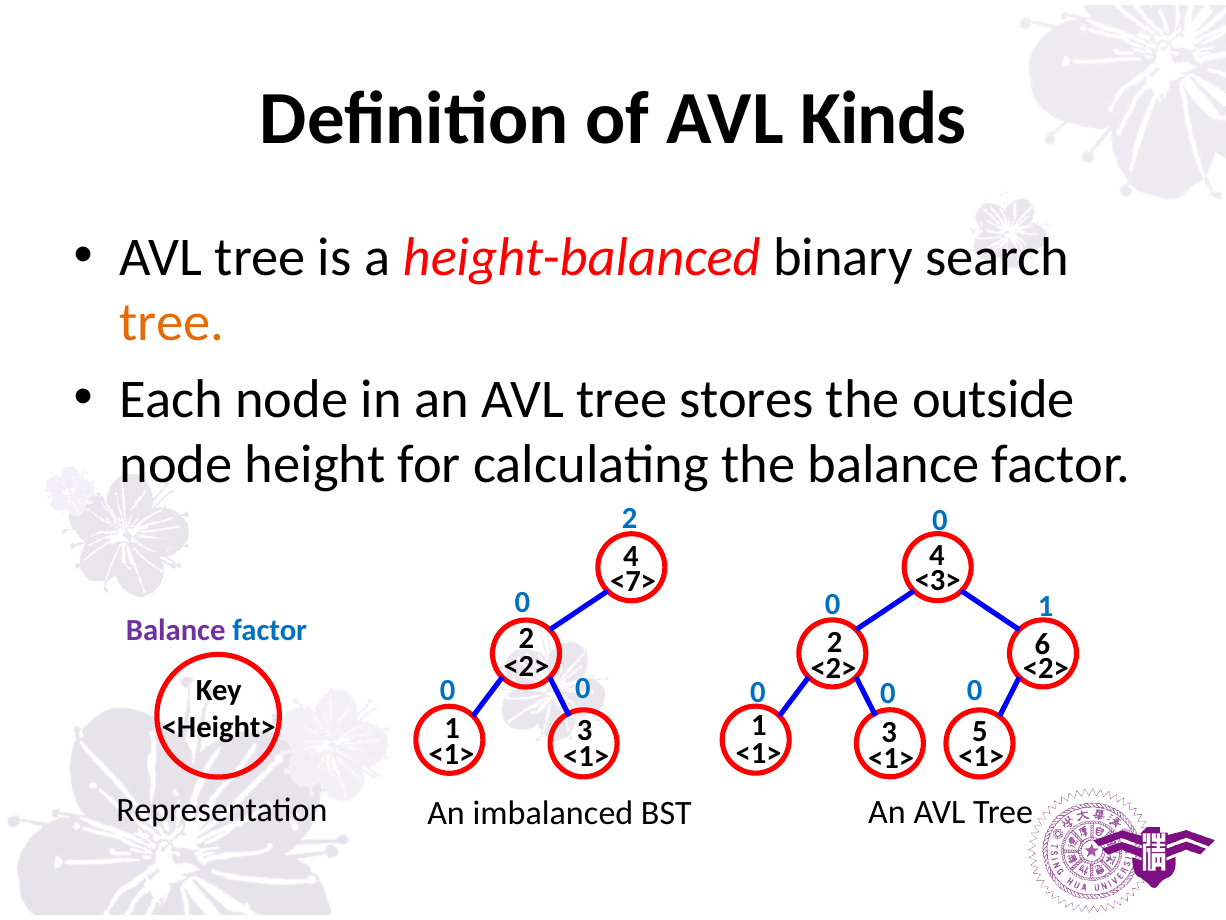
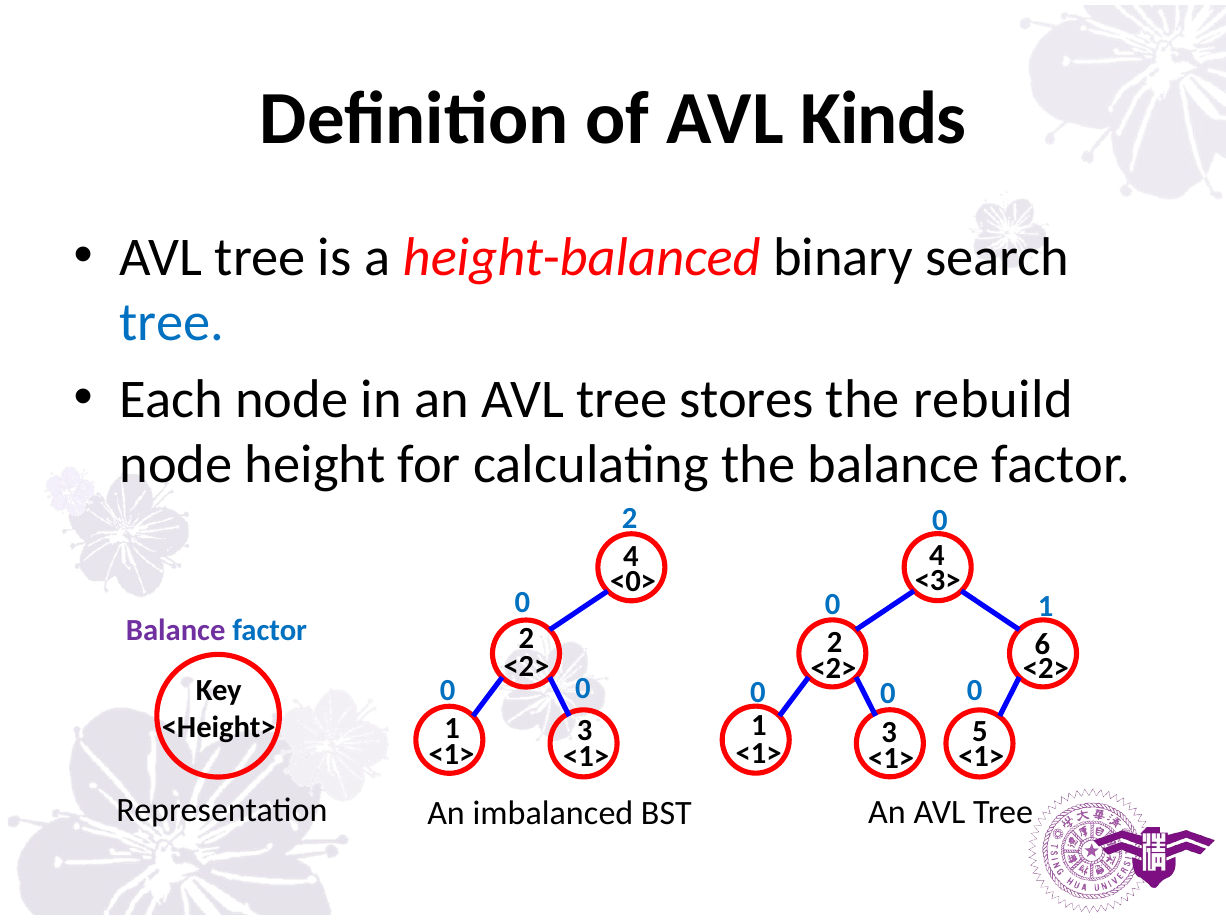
tree colour: orange -> blue (172, 323)
outside: outside -> rebuild (993, 399)
<7>: <7> -> <0> (633, 581)
